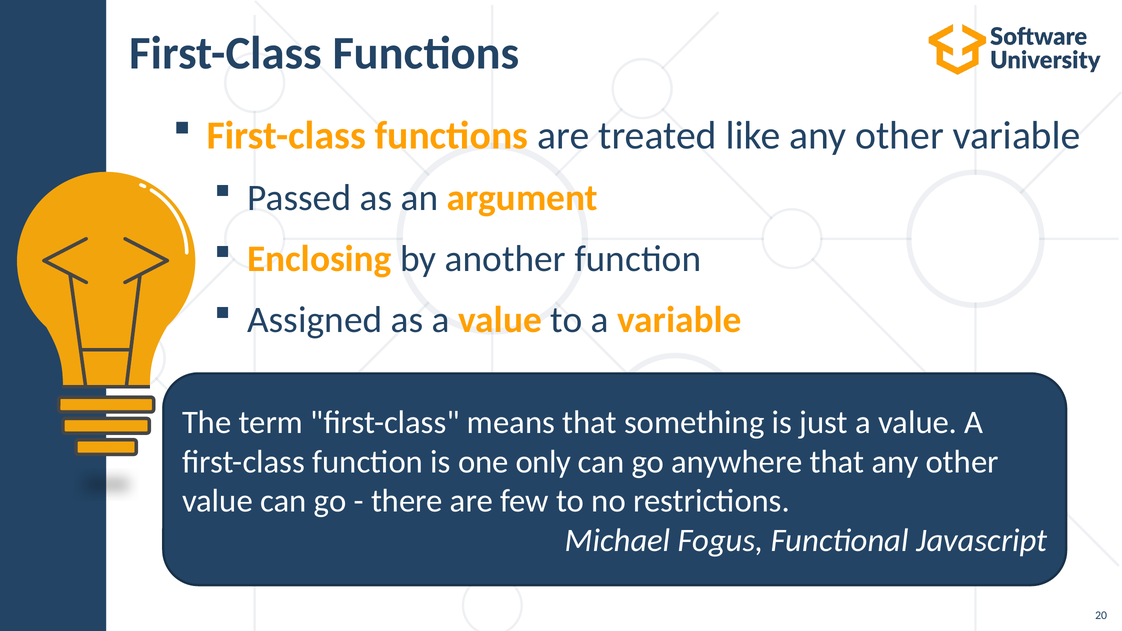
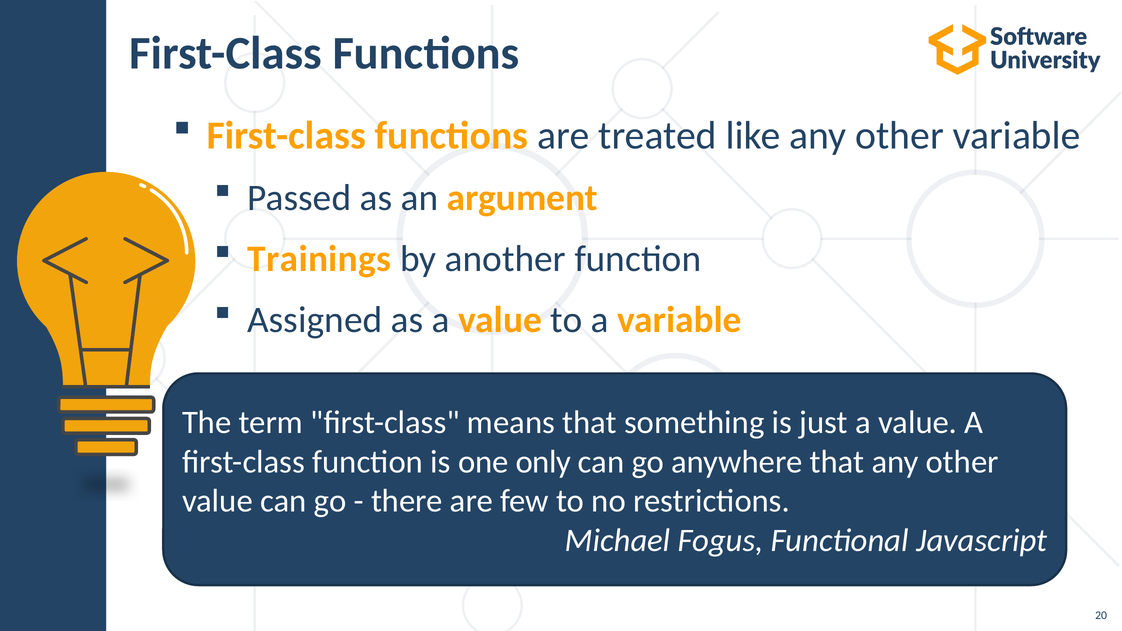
Enclosing: Enclosing -> Trainings (319, 259)
